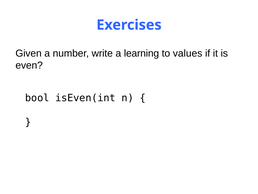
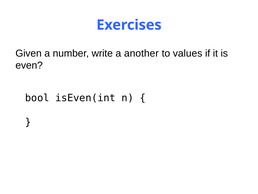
learning: learning -> another (141, 53)
